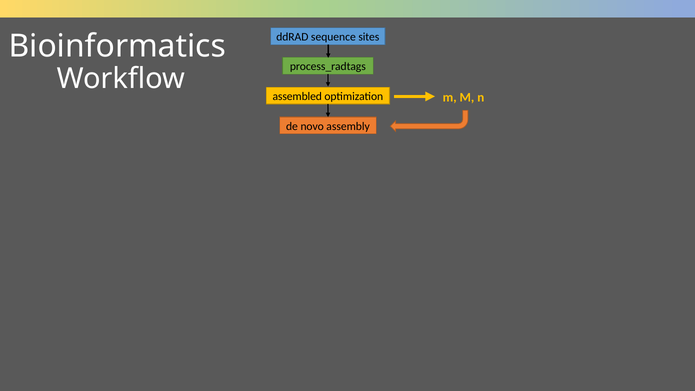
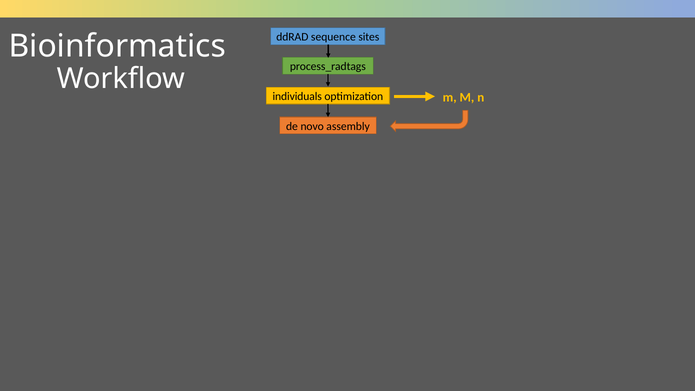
assembled: assembled -> individuals (297, 96)
